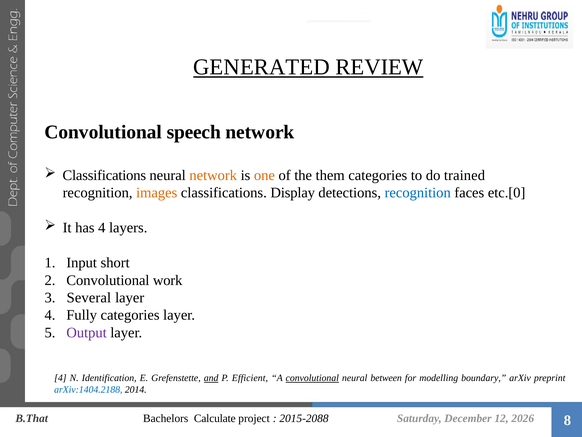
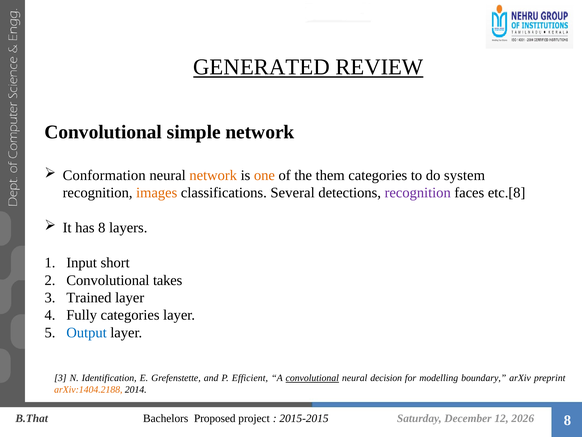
speech: speech -> simple (194, 132)
Classifications: Classifications -> Conformation (104, 175)
trained: trained -> system (465, 175)
Display: Display -> Several (293, 193)
recognition colour: blue -> purple (418, 193)
etc.[0: etc.[0 -> etc.[8 (507, 193)
has 4: 4 -> 8 (102, 227)
work: work -> takes (168, 280)
Several: Several -> Trained (89, 297)
Output colour: purple -> blue (87, 332)
4: 4 -> 3 (60, 378)
and underline: present -> none (211, 378)
between: between -> decision (386, 378)
arXiv:1404.2188 colour: blue -> orange (88, 389)
Calculate: Calculate -> Proposed (215, 418)
2015-2088: 2015-2088 -> 2015-2015 (304, 418)
